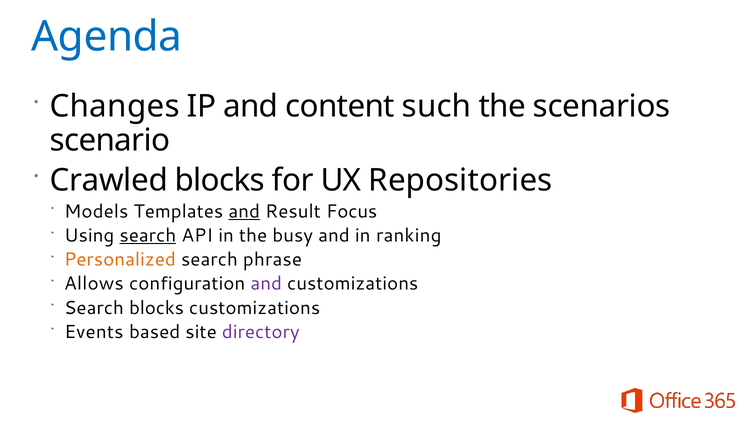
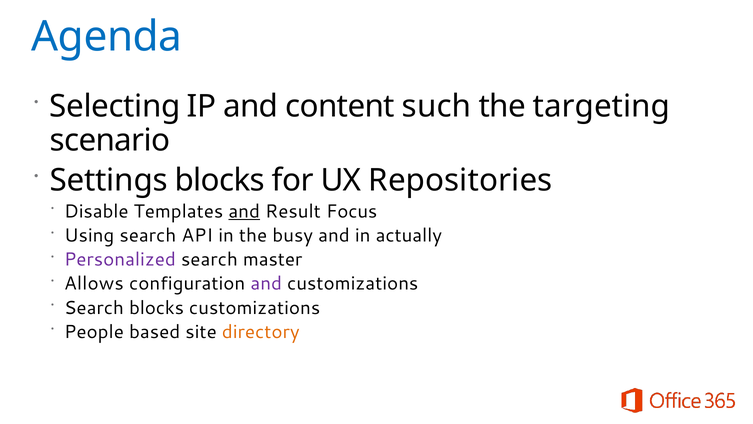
Changes: Changes -> Selecting (115, 106)
scenarios: scenarios -> targeting (601, 106)
Crawled: Crawled -> Settings (109, 180)
Models: Models -> Disable (96, 211)
search underline: present -> none (148, 235)
ranking: ranking -> actually (409, 235)
Personalized colour: orange -> purple (120, 259)
phrase: phrase -> master (273, 259)
Events: Events -> People (94, 332)
directory colour: purple -> orange (261, 332)
